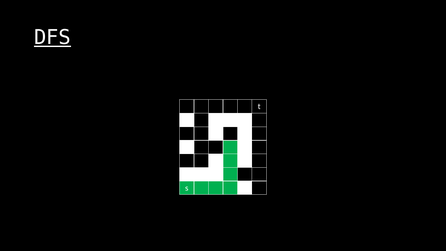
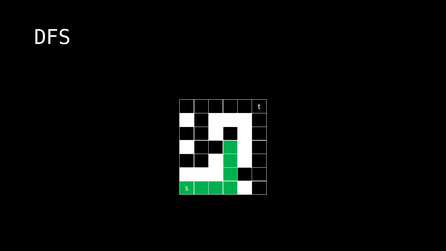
DFS underline: present -> none (52, 37)
